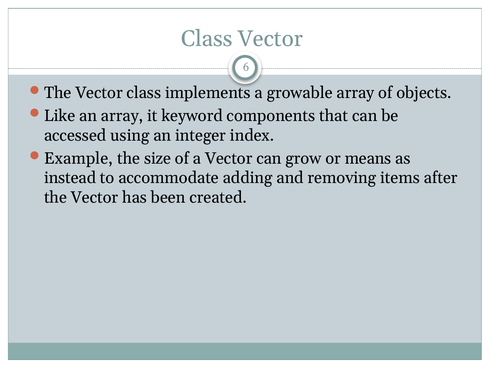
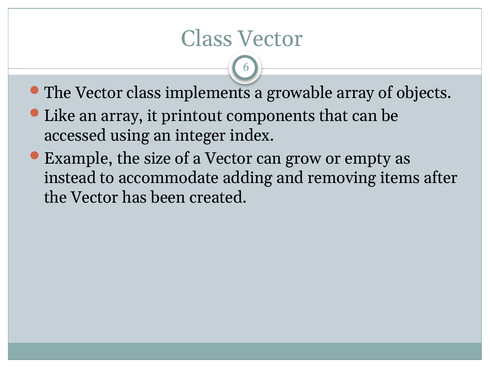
keyword: keyword -> printout (192, 116)
means: means -> empty (368, 158)
